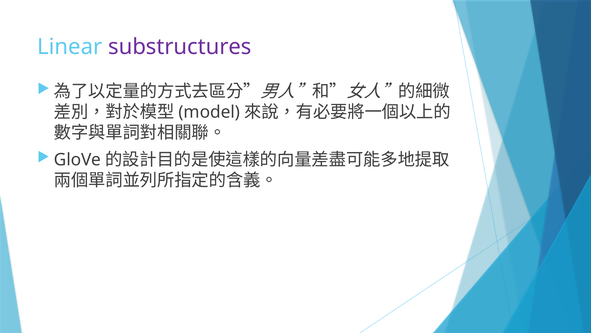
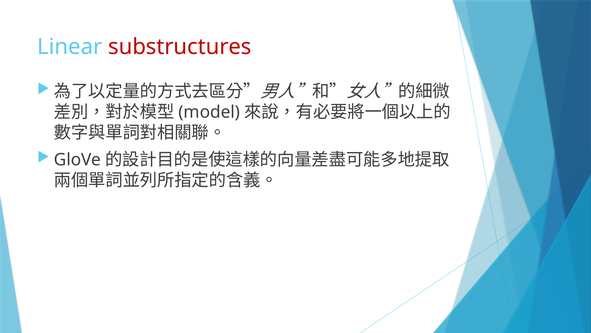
substructures colour: purple -> red (180, 47)
